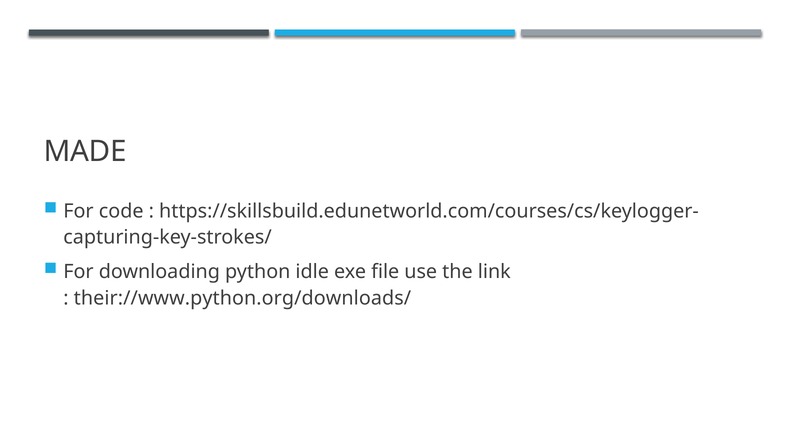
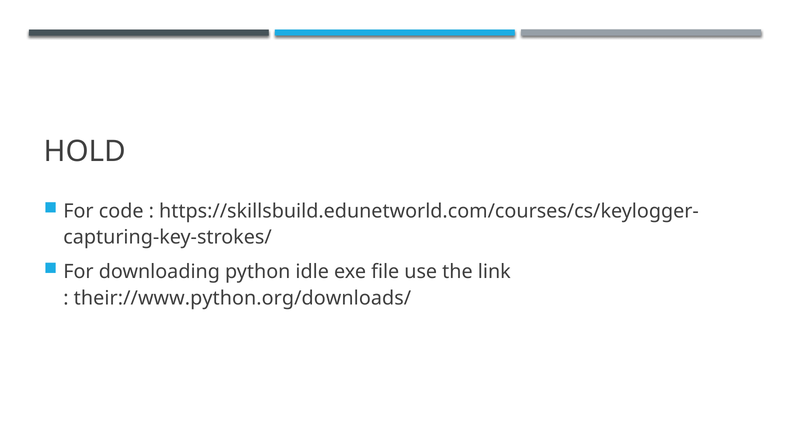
MADE: MADE -> HOLD (85, 152)
